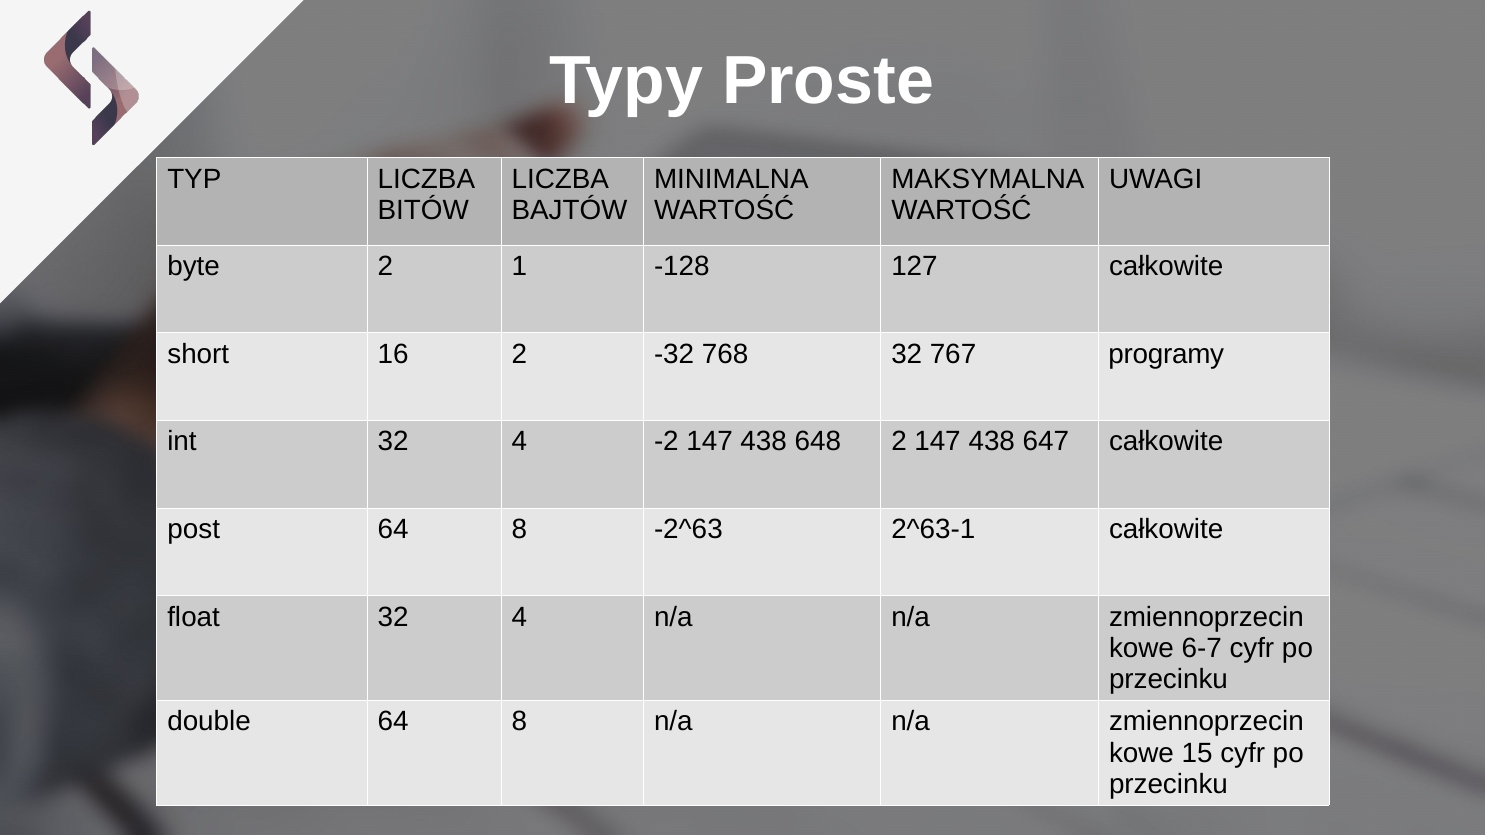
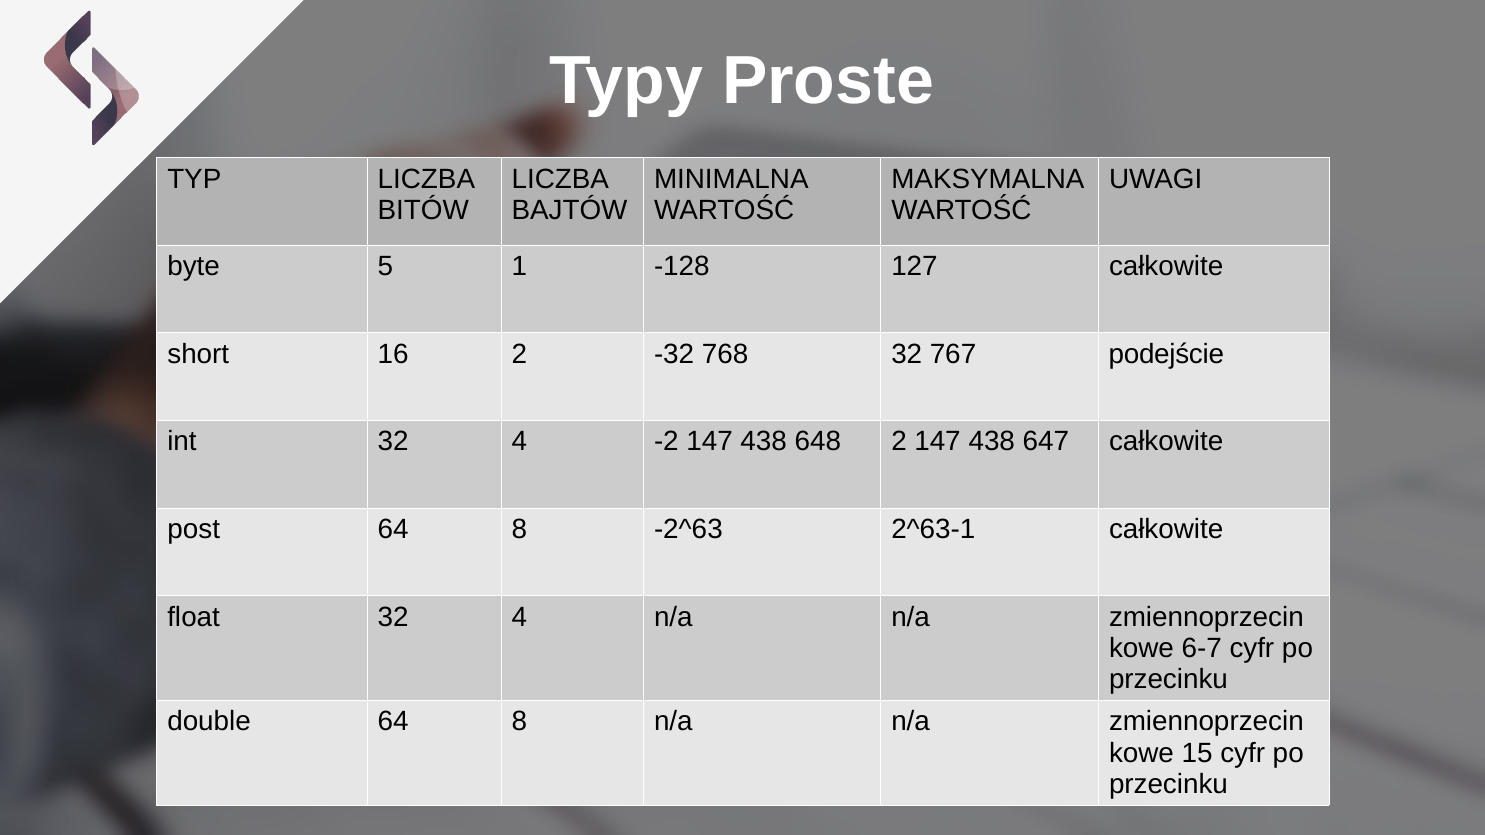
byte 2: 2 -> 5 (385, 267)
programy: programy -> podejście (1166, 354)
